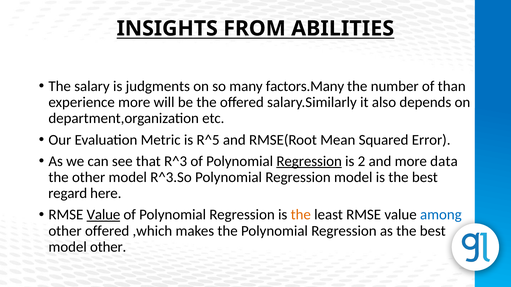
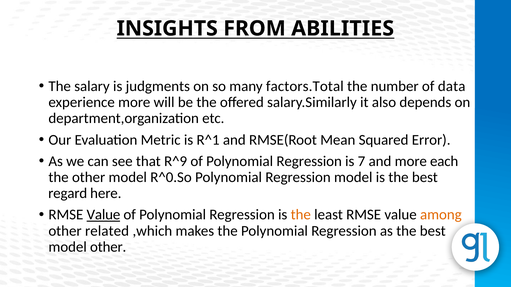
factors.Many: factors.Many -> factors.Total (305, 86)
than: than -> data (452, 86)
R^5: R^5 -> R^1 (208, 140)
R^3: R^3 -> R^9 (176, 161)
Regression underline: present -> none (309, 161)
2: 2 -> 7 (361, 161)
dаtа: dаtа -> each (444, 161)
R^3.So: R^3.So -> R^0.So (171, 178)
among colour: blue -> orange (441, 215)
other offered: offered -> related (107, 231)
